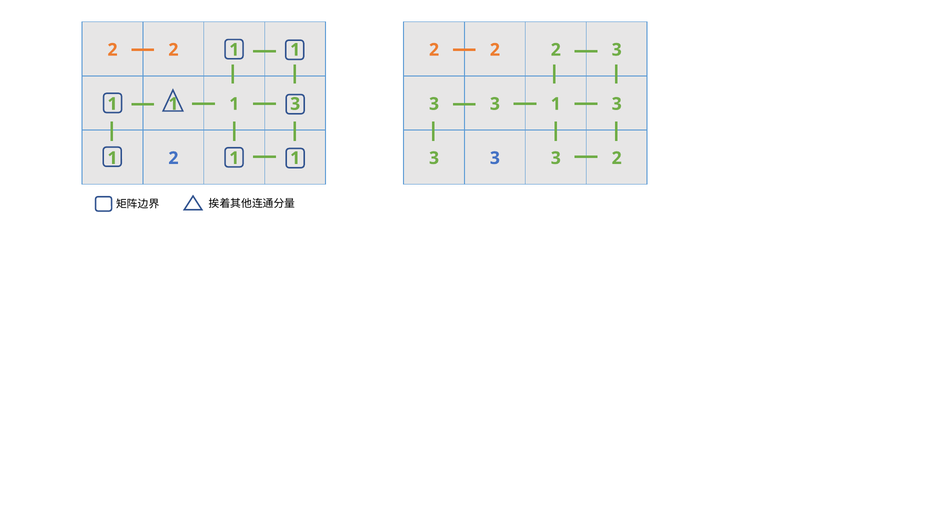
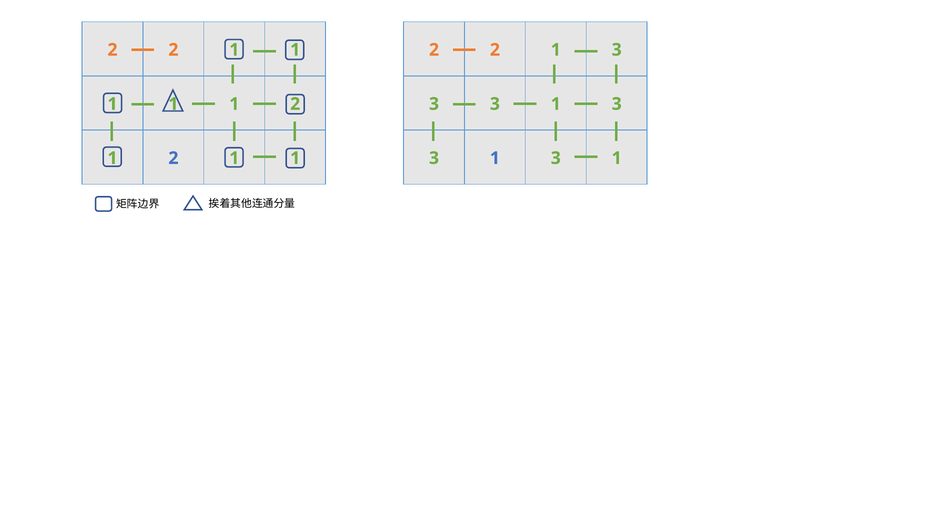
2: 2 -> 1 (556, 50)
1 1 3: 3 -> 2 (295, 104)
3: 3 -> 1 (495, 158)
2: 2 -> 1 (617, 158)
